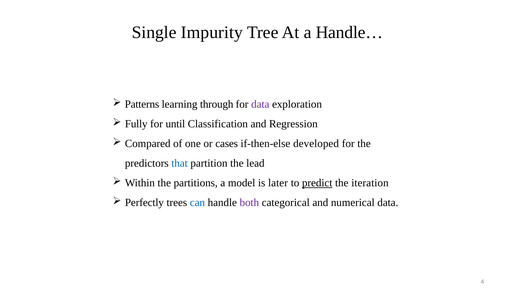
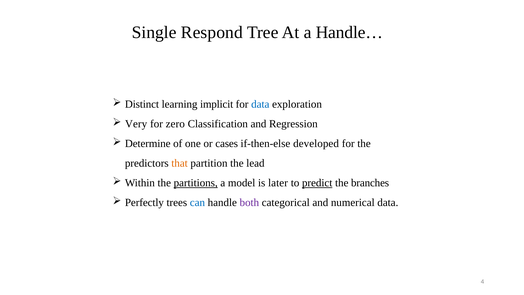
Impurity: Impurity -> Respond (212, 32)
Patterns: Patterns -> Distinct (142, 104)
through: through -> implicit (217, 104)
data colour: purple -> blue (260, 104)
Fully: Fully -> Very (136, 124)
until: until -> zero (175, 124)
Compared: Compared -> Determine (148, 144)
that colour: blue -> orange (180, 163)
partitions underline: none -> present (196, 183)
iteration: iteration -> branches (370, 183)
